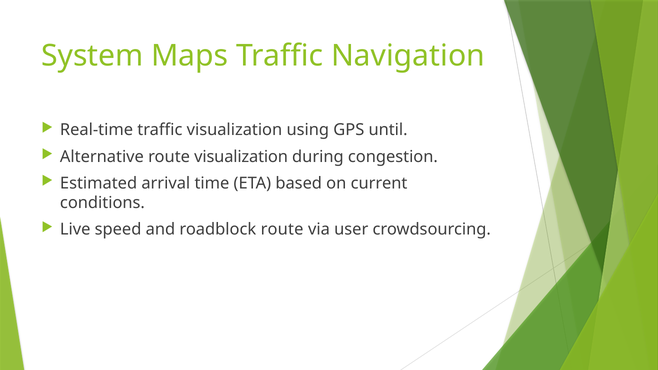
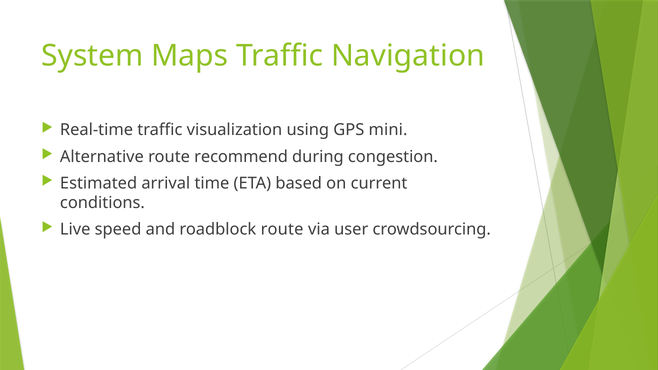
until: until -> mini (388, 130)
route visualization: visualization -> recommend (241, 157)
